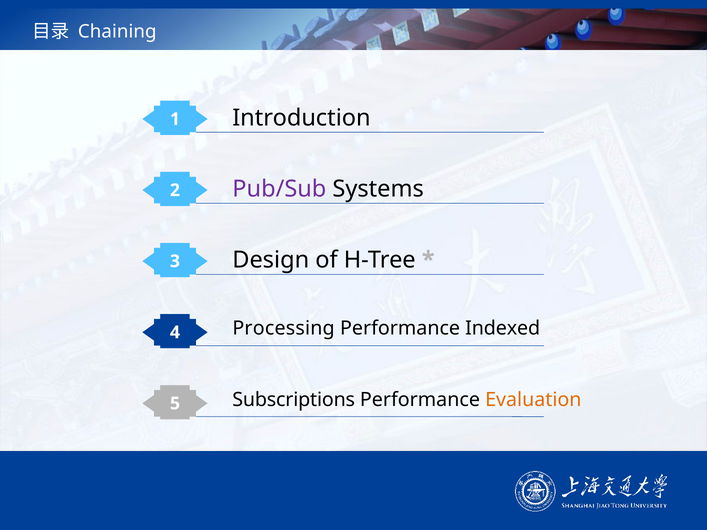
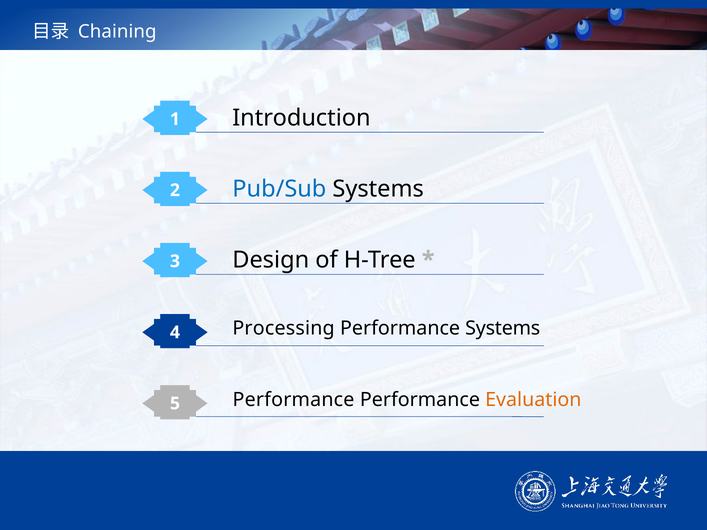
Pub/Sub colour: purple -> blue (279, 189)
Performance Indexed: Indexed -> Systems (503, 329)
5 Subscriptions: Subscriptions -> Performance (293, 400)
